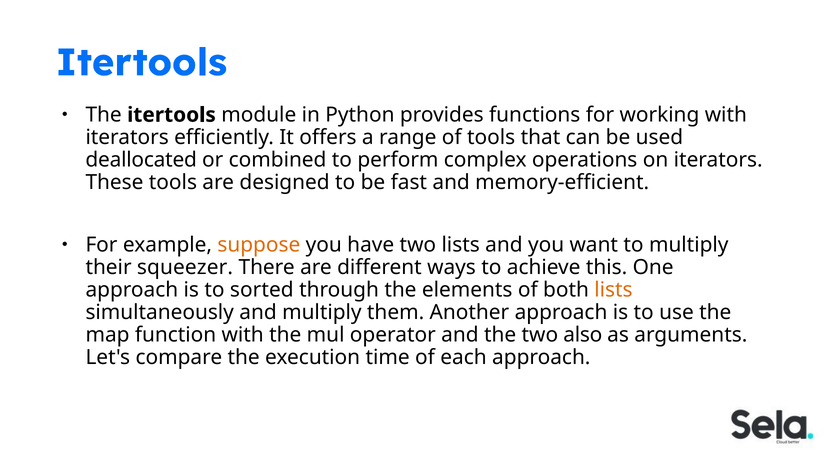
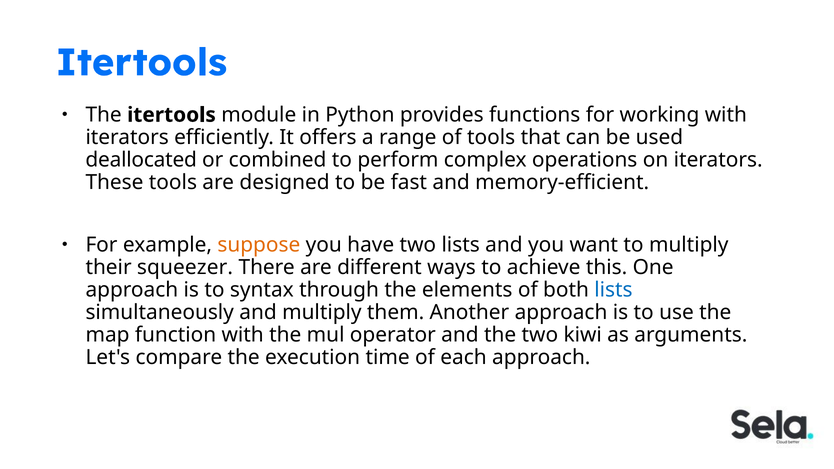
sorted: sorted -> syntax (262, 290)
lists colour: orange -> blue (613, 290)
also: also -> kiwi (583, 335)
